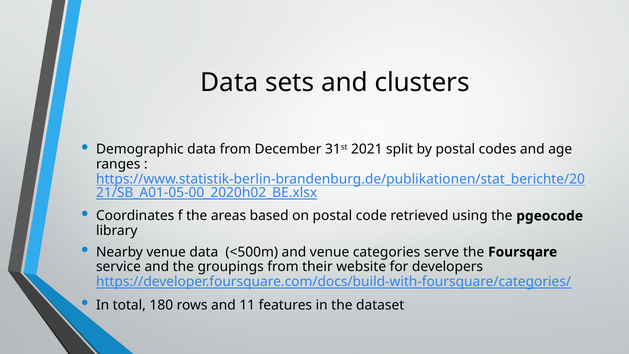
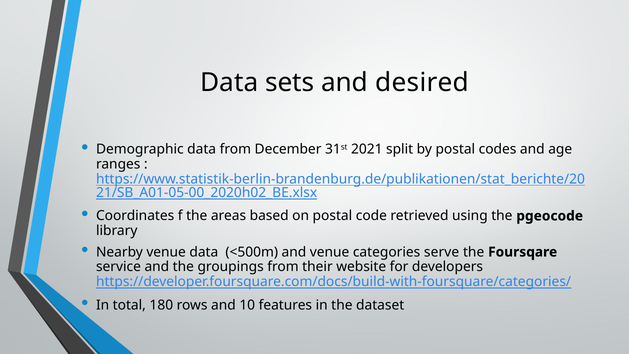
clusters: clusters -> desired (422, 82)
11: 11 -> 10 (247, 305)
